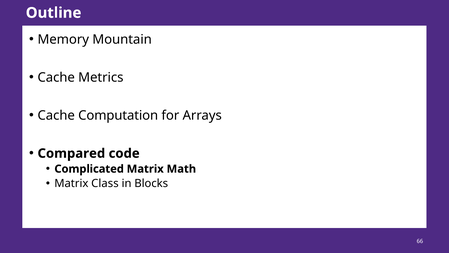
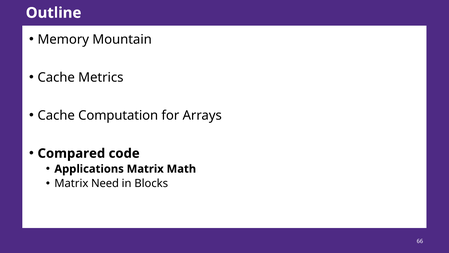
Complicated: Complicated -> Applications (89, 169)
Class: Class -> Need (105, 183)
